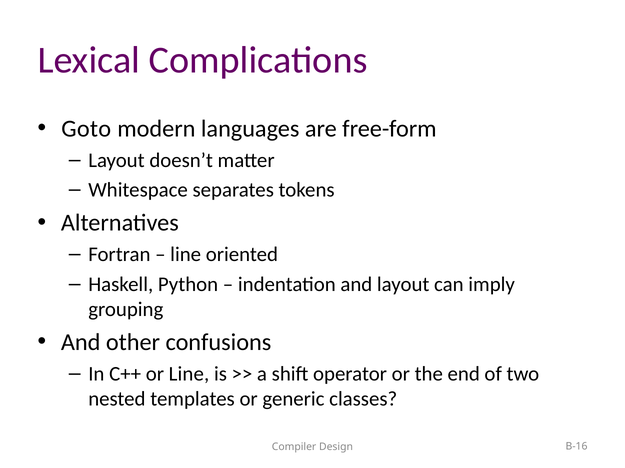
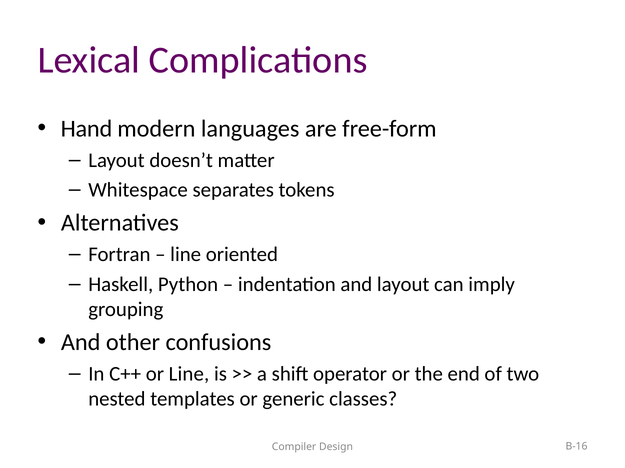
Goto: Goto -> Hand (86, 129)
